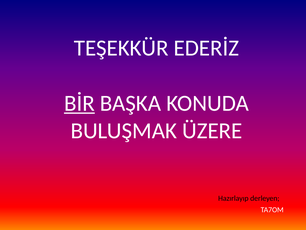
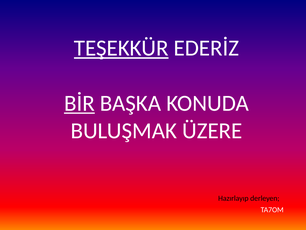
TEŞEKKÜR underline: none -> present (121, 48)
